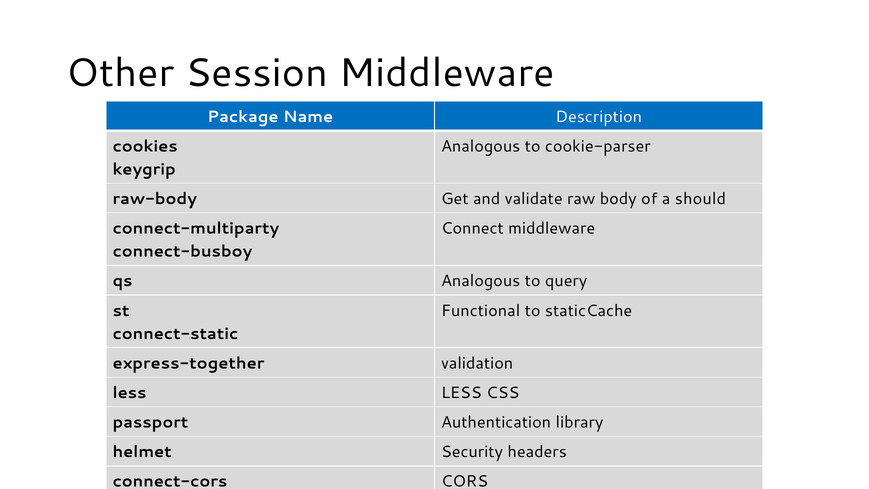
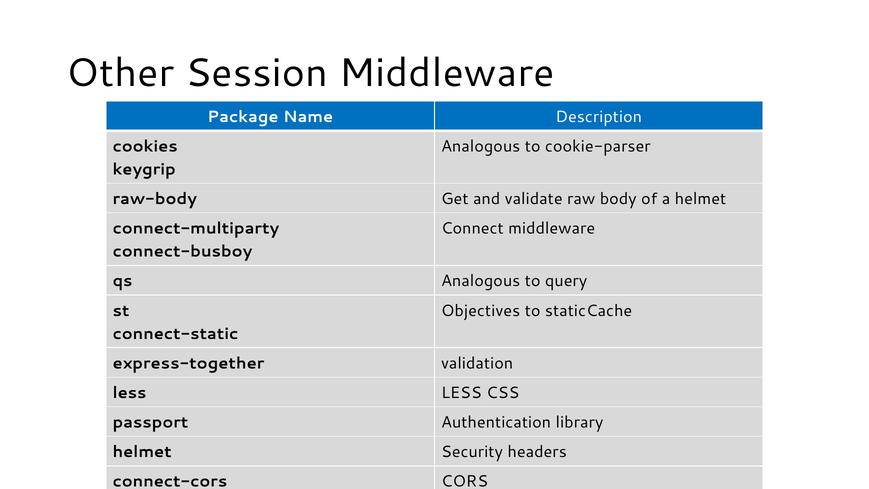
a should: should -> helmet (700, 199)
Functional: Functional -> Objectives (481, 311)
